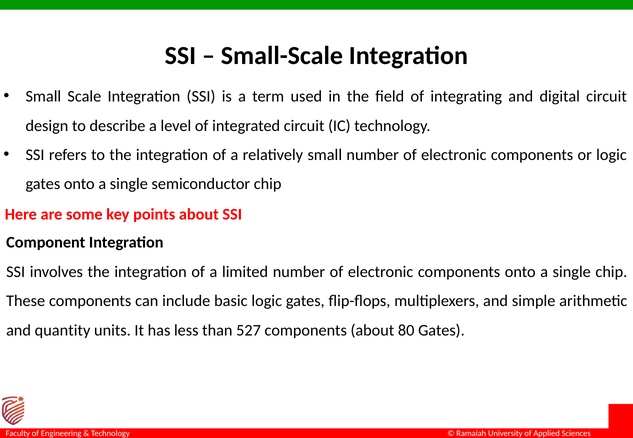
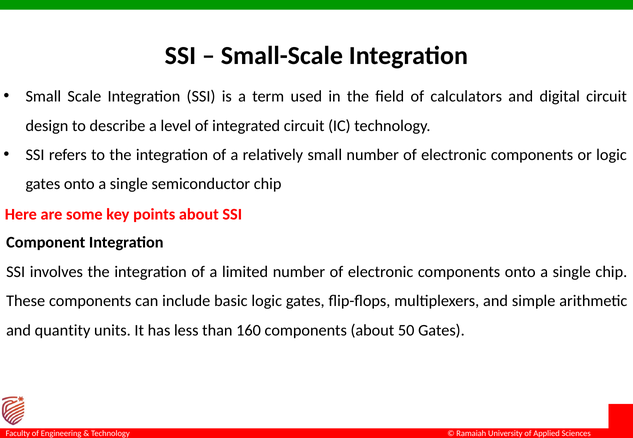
integrating: integrating -> calculators (466, 97)
527: 527 -> 160 (249, 330)
80: 80 -> 50 (406, 330)
